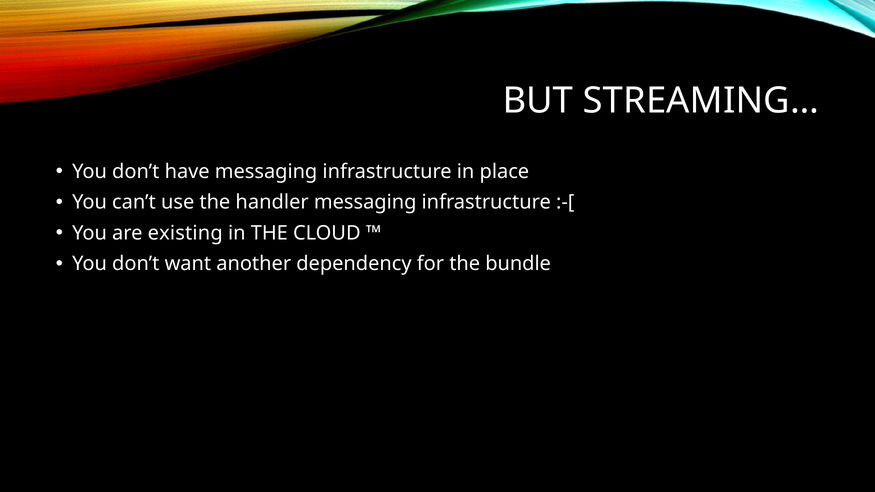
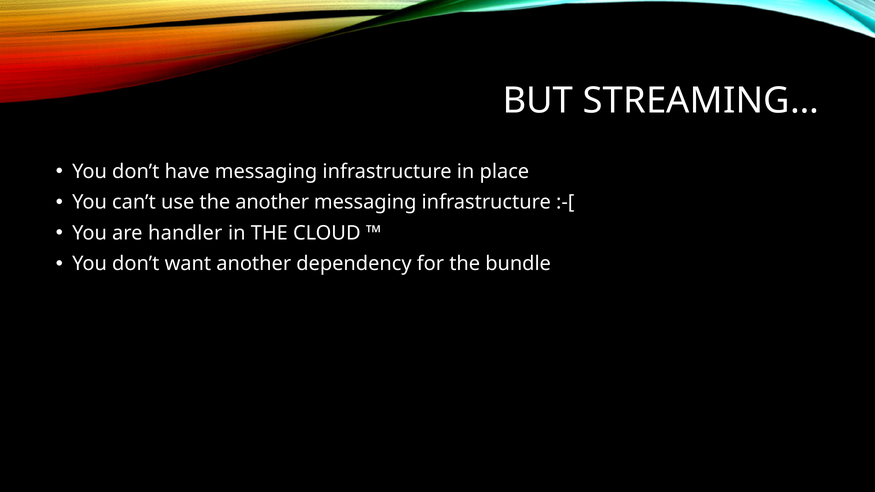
the handler: handler -> another (272, 202)
existing: existing -> handler (185, 233)
